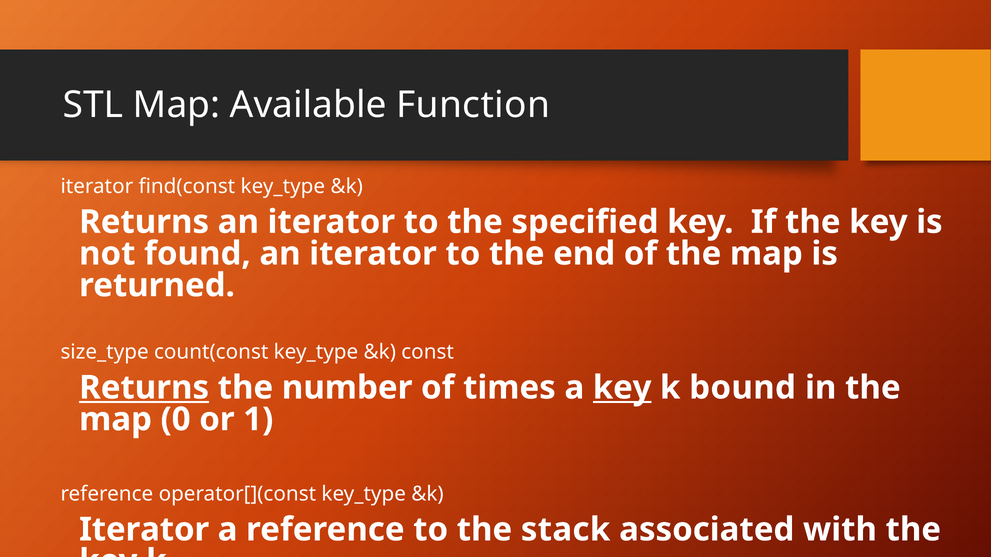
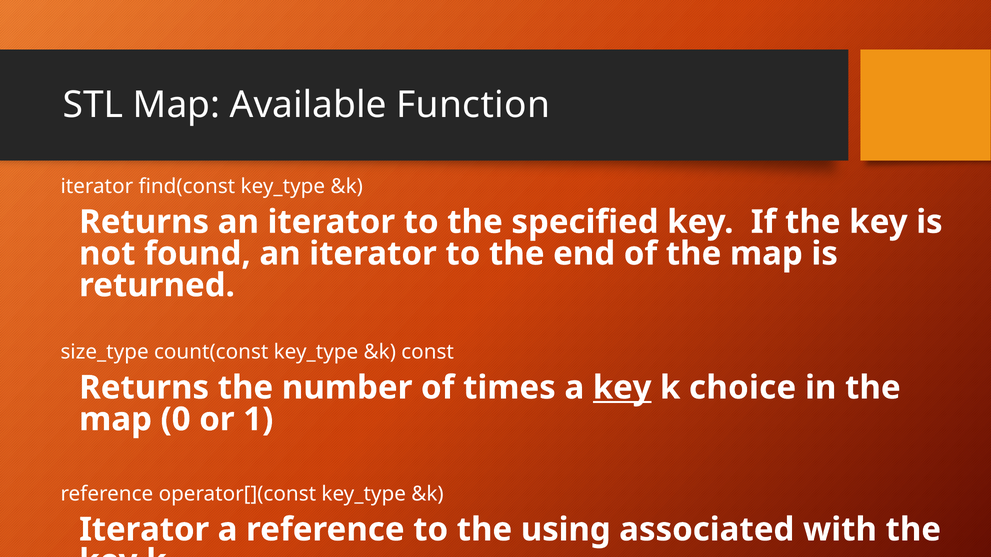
Returns underline: present -> none (144, 388)
bound: bound -> choice (743, 388)
stack: stack -> using (566, 530)
